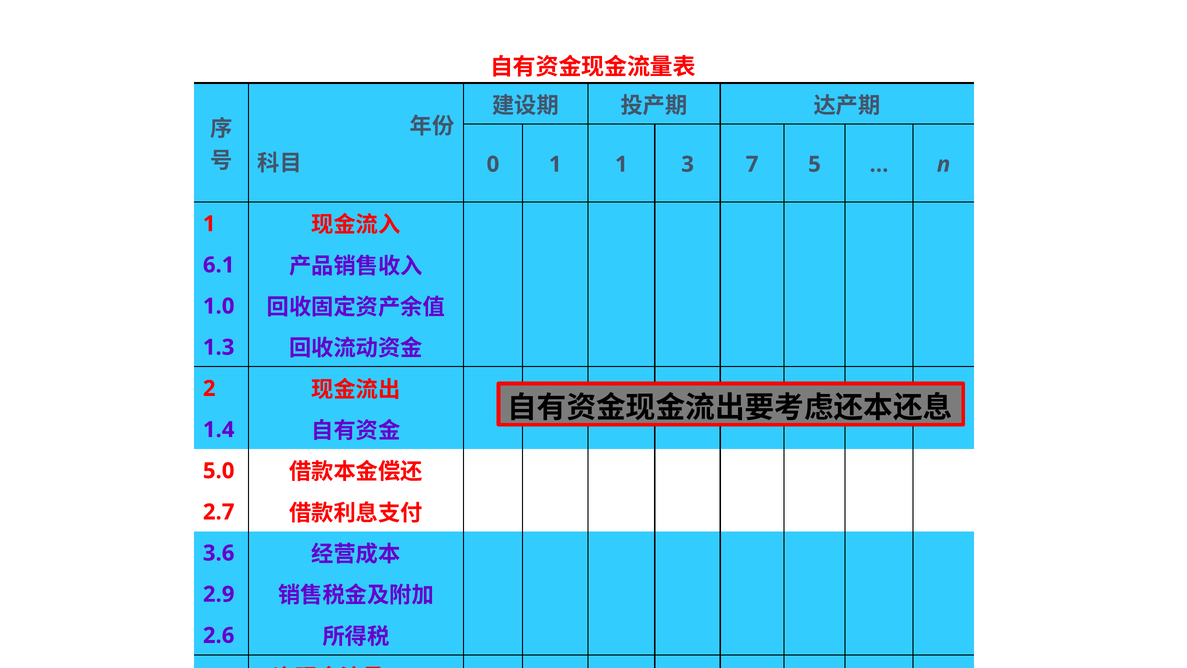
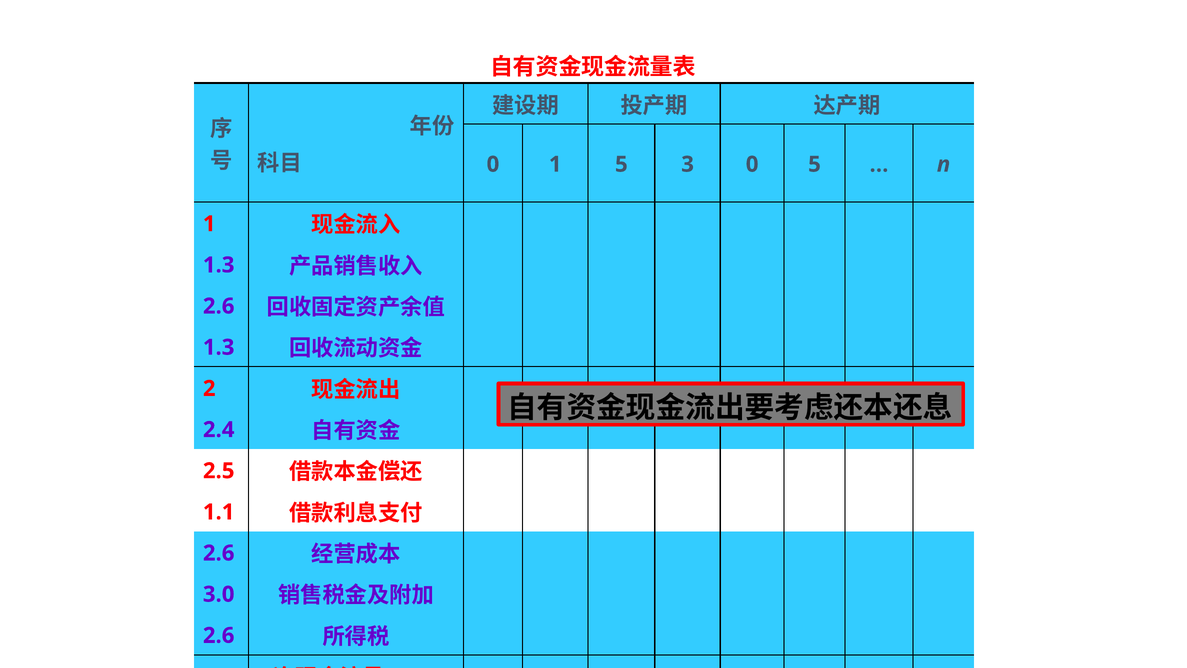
1 1: 1 -> 5 (621, 164)
3 7: 7 -> 0 (752, 164)
6.1: 6.1 -> 1.3 (219, 265)
1.0: 1.0 -> 2.6 (219, 306)
1.4: 1.4 -> 2.4 (219, 430)
5.0: 5.0 -> 2.5 (219, 471)
2.7: 2.7 -> 1.1 (219, 512)
3.6: 3.6 -> 2.6 (219, 553)
2.9: 2.9 -> 3.0 (219, 594)
